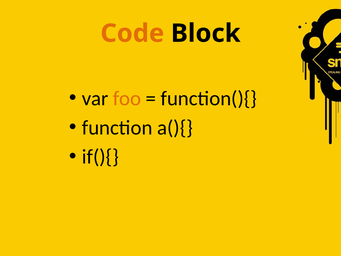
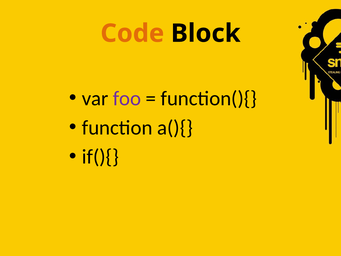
foo colour: orange -> purple (127, 98)
